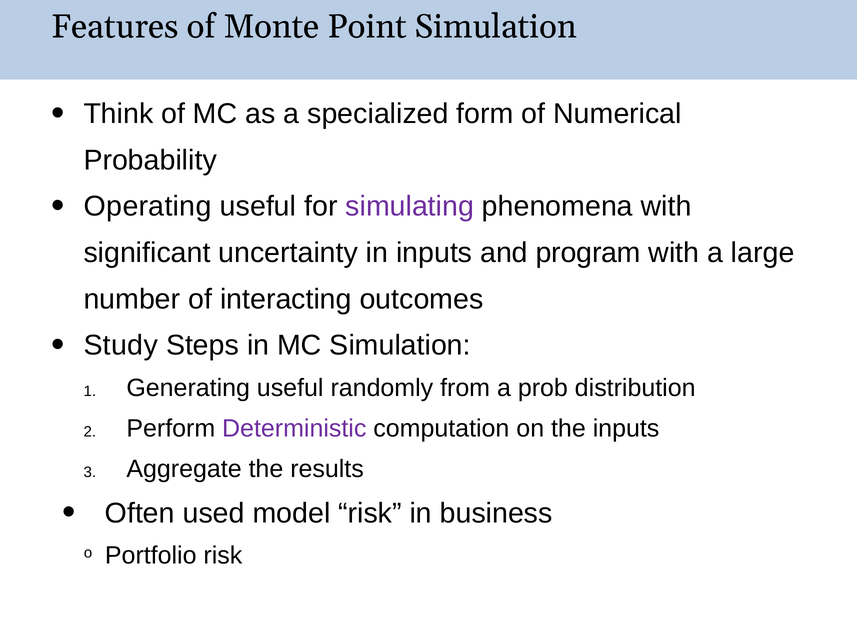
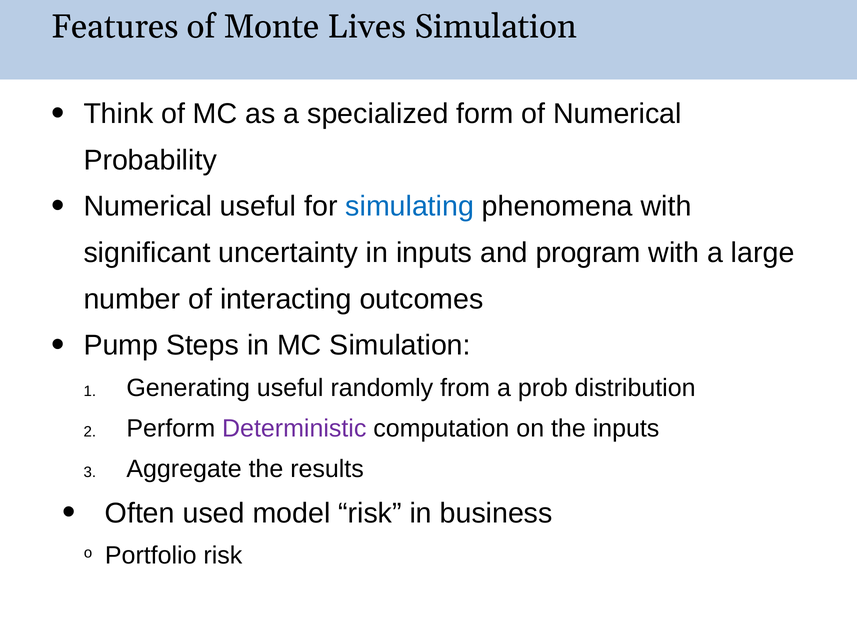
Point: Point -> Lives (367, 27)
Operating: Operating -> Numerical (148, 206)
simulating colour: purple -> blue (410, 206)
Study: Study -> Pump (121, 345)
